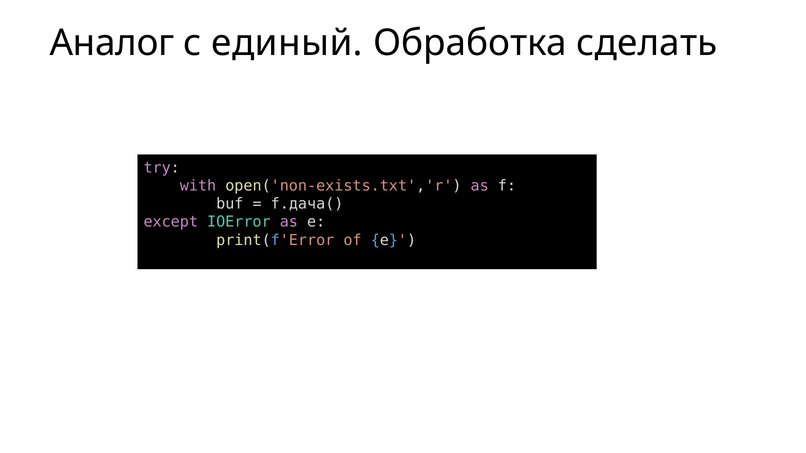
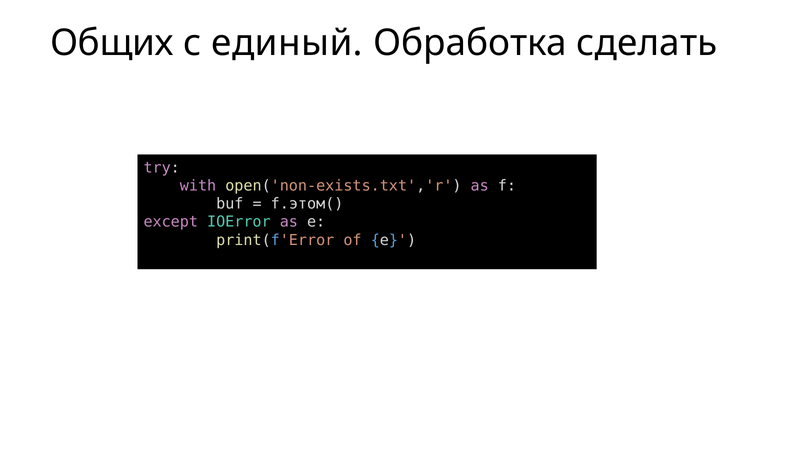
Аналог: Аналог -> Общих (112, 43)
f.дача(: f.дача( -> f.этом( (307, 204)
